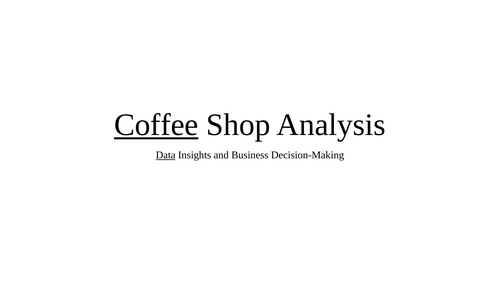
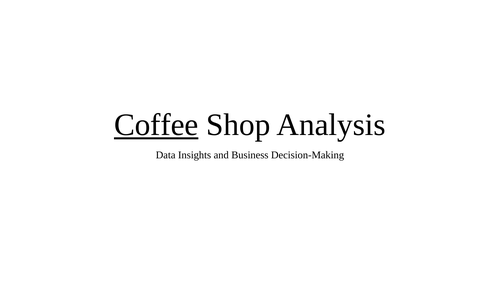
Data underline: present -> none (166, 155)
